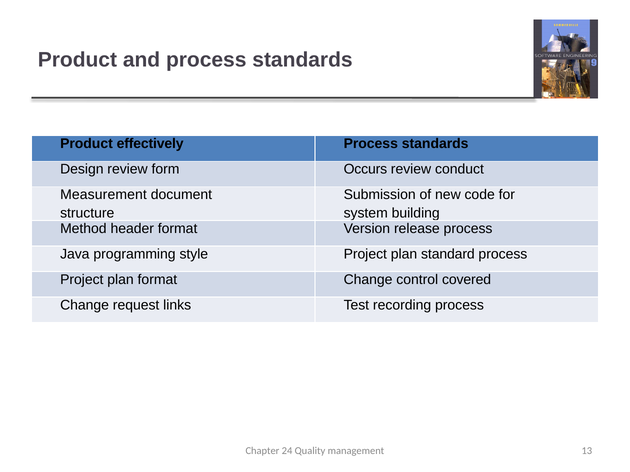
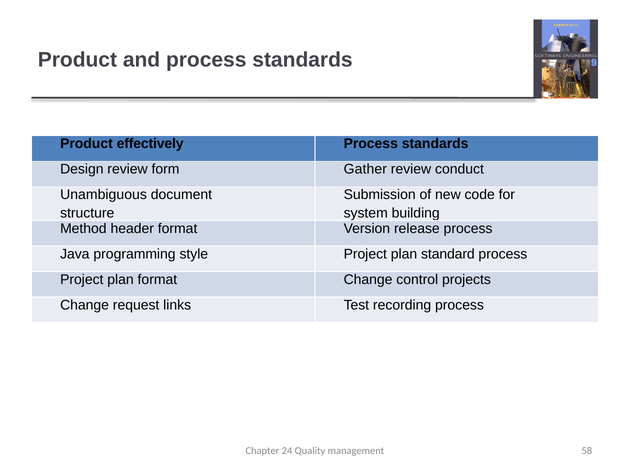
Occurs: Occurs -> Gather (365, 169)
Measurement: Measurement -> Unambiguous (104, 195)
covered: covered -> projects (466, 280)
13: 13 -> 58 (587, 451)
